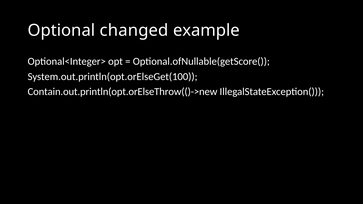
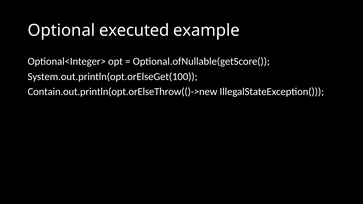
changed: changed -> executed (134, 30)
